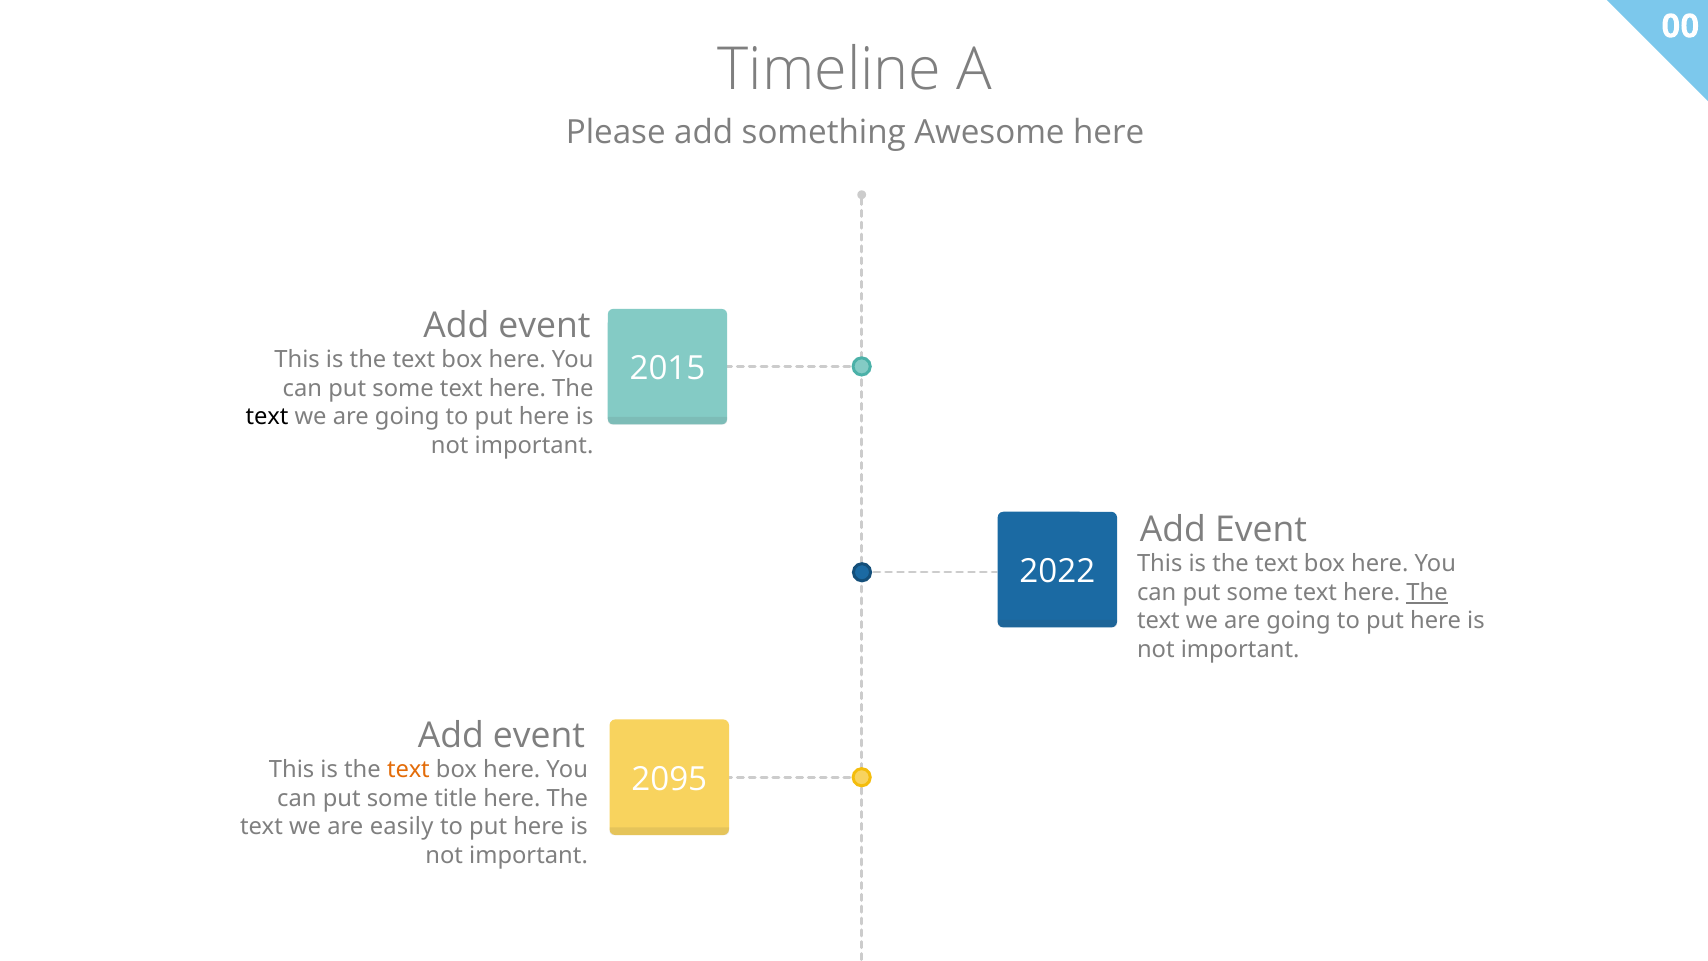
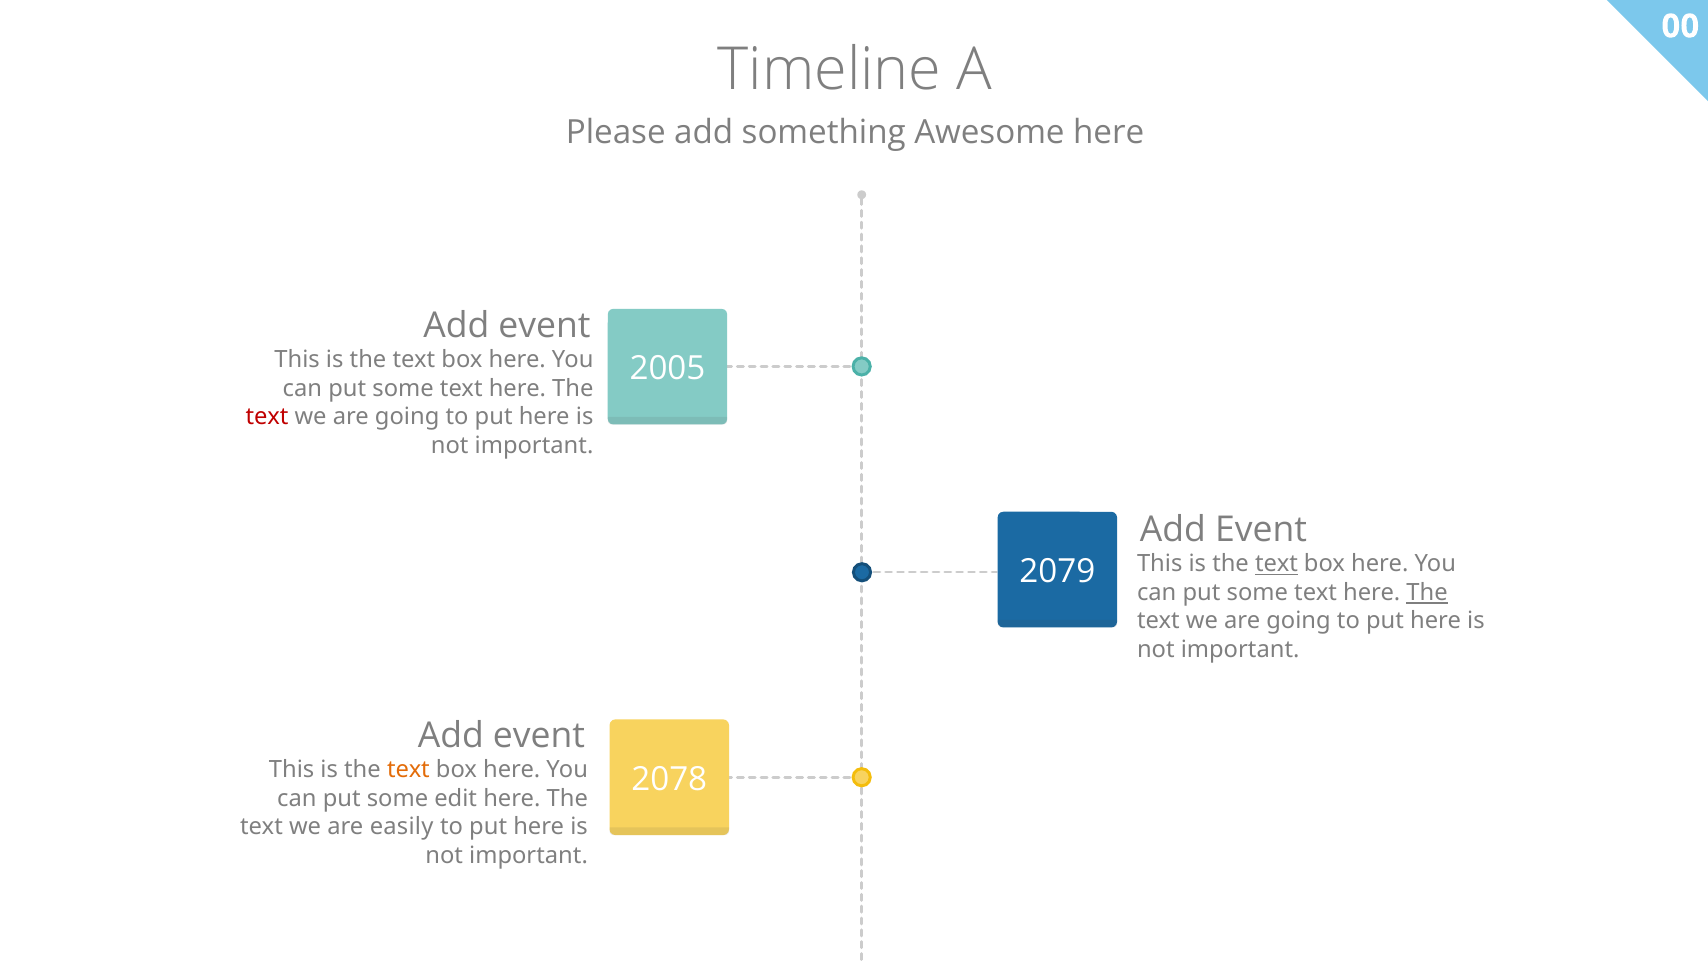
2015: 2015 -> 2005 (667, 369)
text colour: black -> red (267, 417)
text underline: none -> present (1277, 564)
2022: 2022 -> 2079 (1057, 572)
2095: 2095 -> 2078 (669, 779)
title: title -> edit (456, 798)
